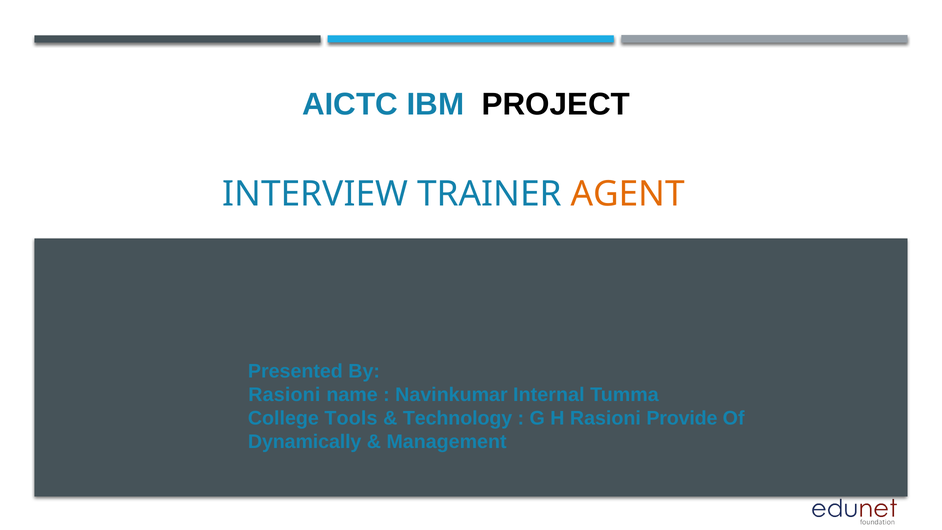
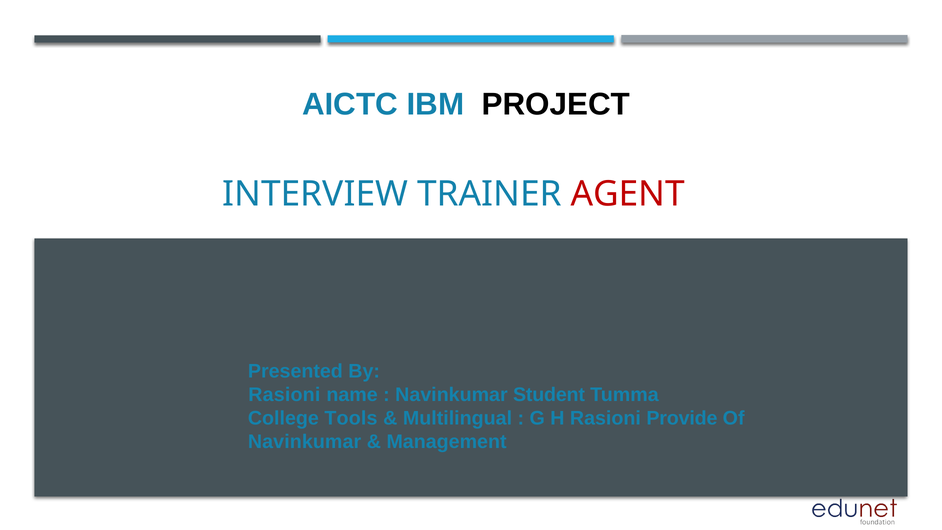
AGENT colour: orange -> red (628, 194)
Internal: Internal -> Student (549, 395)
Technology: Technology -> Multilingual (457, 418)
Dynamically: Dynamically -> Navinkumar (305, 442)
